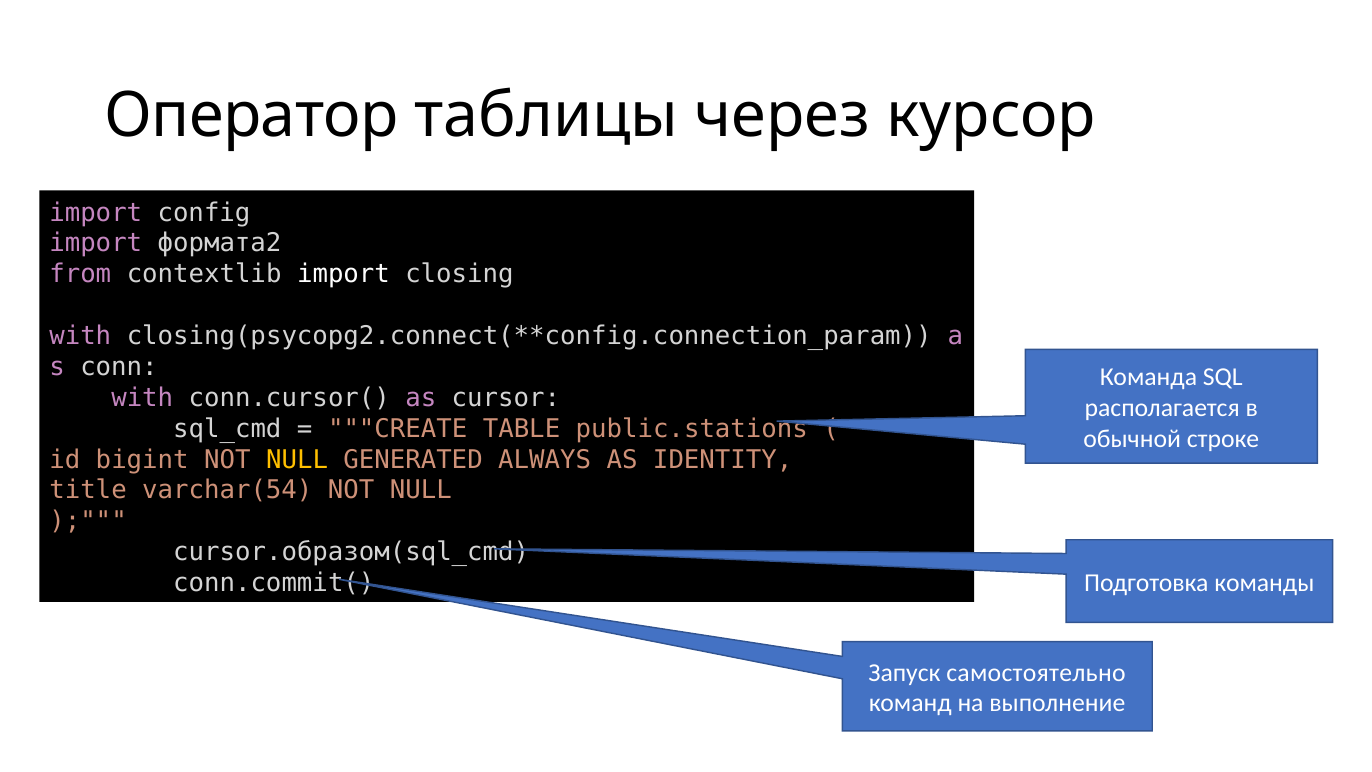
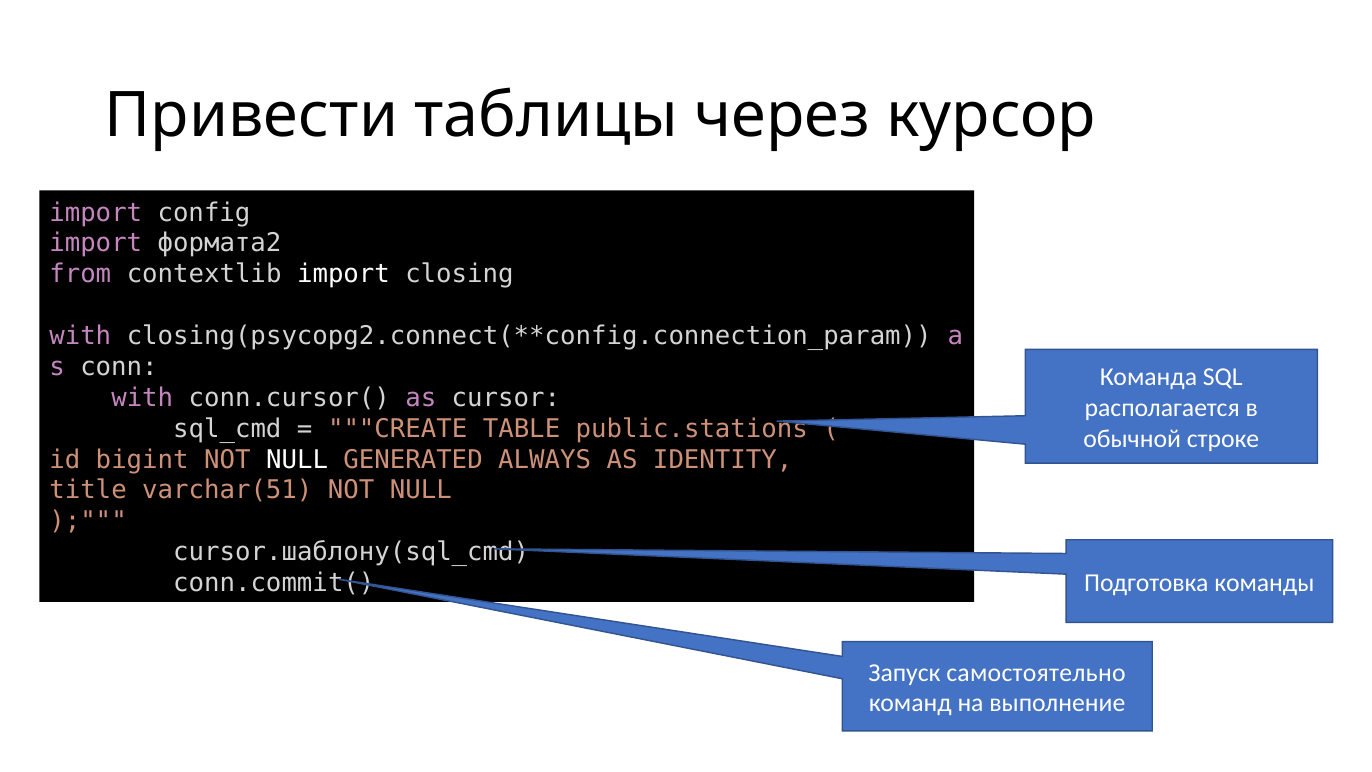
Оператор: Оператор -> Привести (251, 115)
NULL colour: yellow -> white (297, 459)
varchar(54: varchar(54 -> varchar(51 (227, 490)
cursor.образом(sql_cmd: cursor.образом(sql_cmd -> cursor.шаблону(sql_cmd (351, 552)
